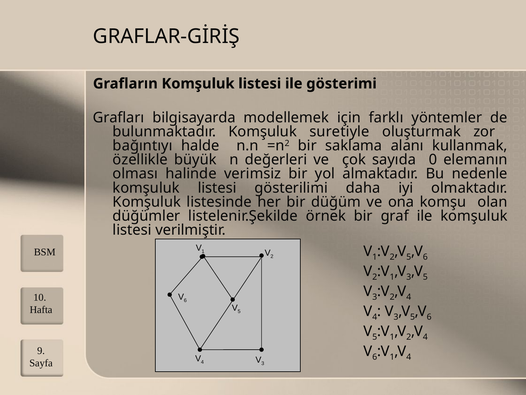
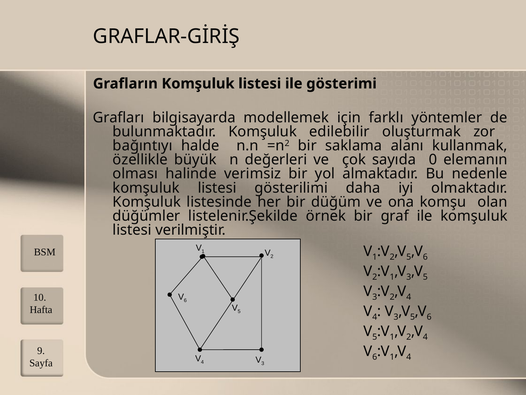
suretiyle: suretiyle -> edilebilir (339, 131)
